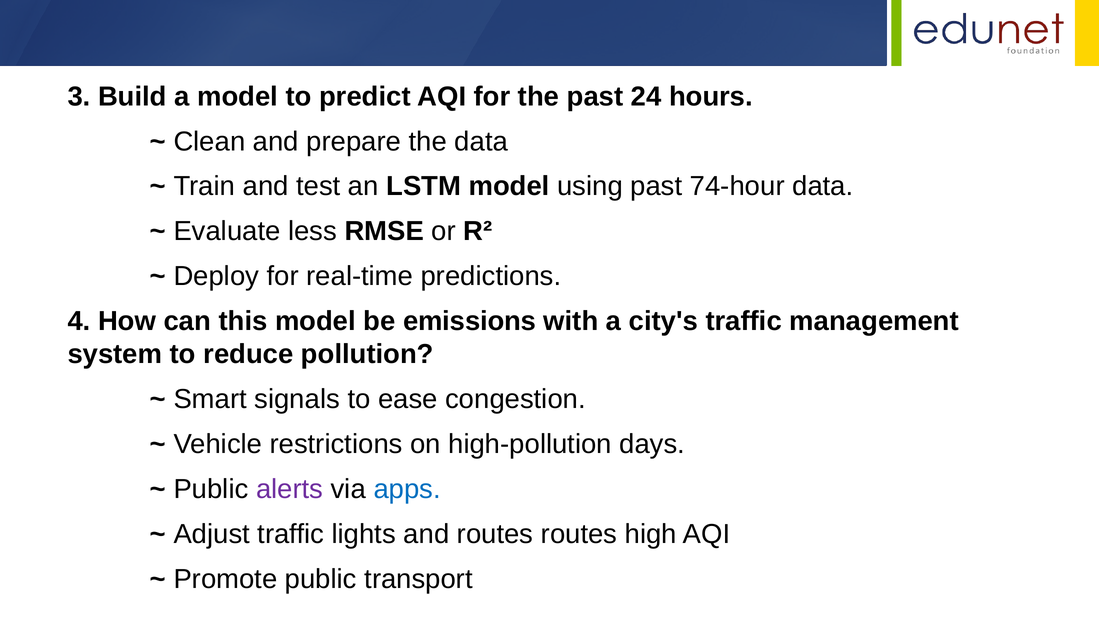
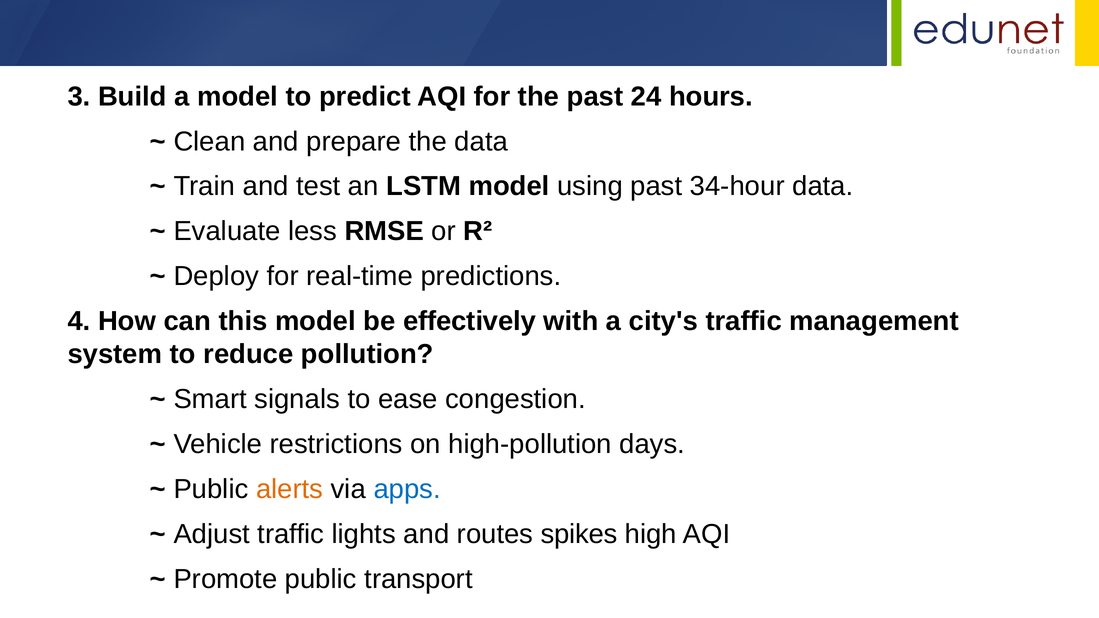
74-hour: 74-hour -> 34-hour (737, 186)
emissions: emissions -> effectively (470, 321)
alerts colour: purple -> orange (290, 489)
routes routes: routes -> spikes (579, 534)
